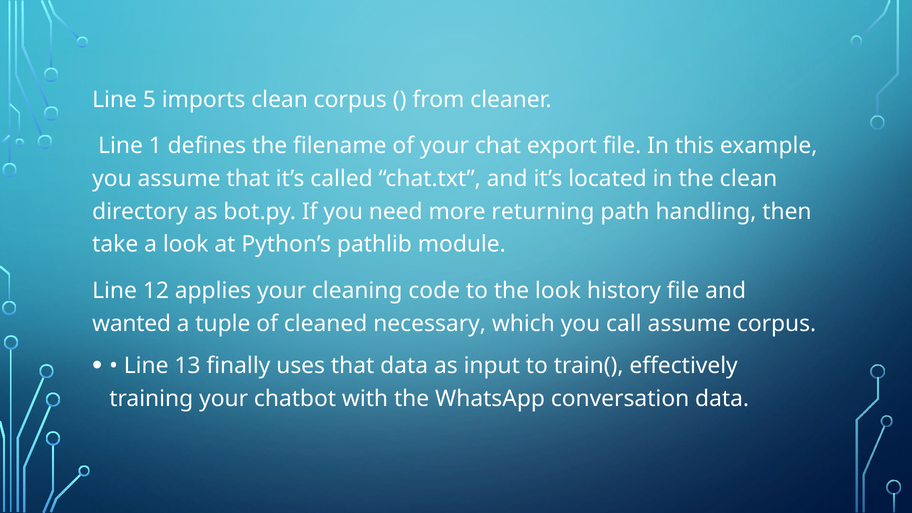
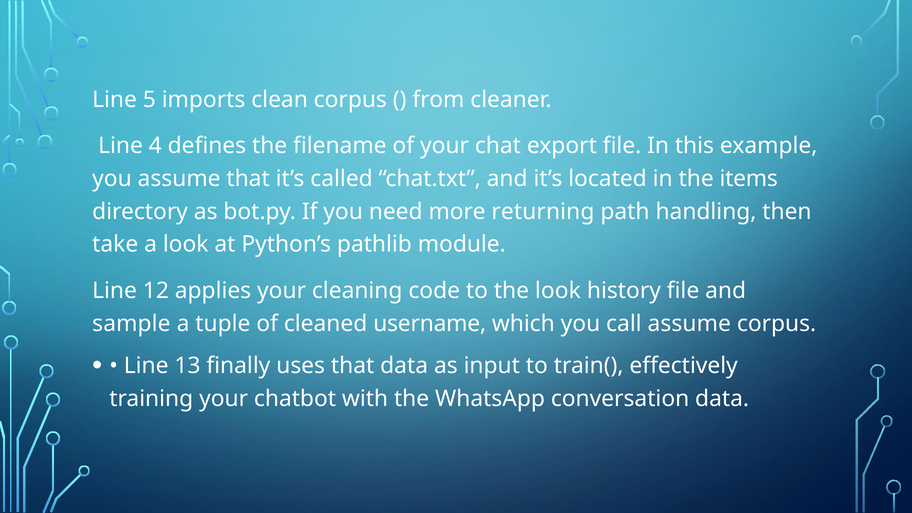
1: 1 -> 4 (155, 146)
the clean: clean -> items (749, 179)
wanted: wanted -> sample (131, 323)
necessary: necessary -> username (430, 323)
